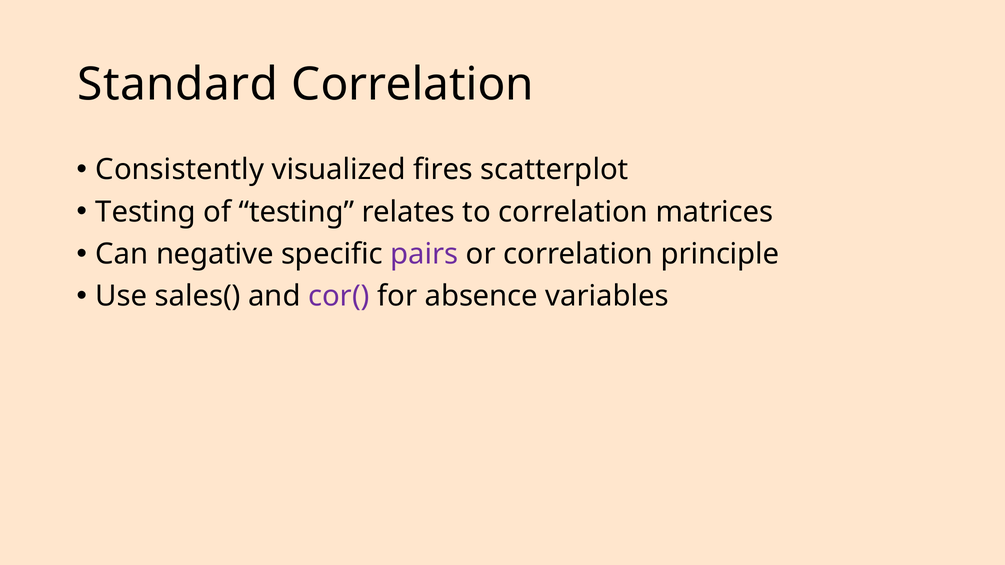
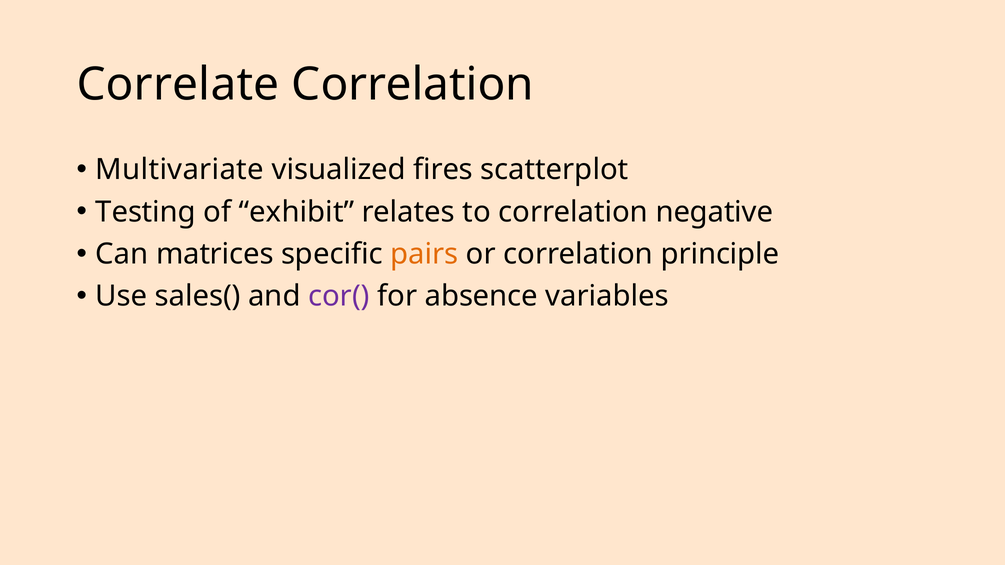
Standard: Standard -> Correlate (178, 84)
Consistently: Consistently -> Multivariate (180, 170)
of testing: testing -> exhibit (296, 212)
matrices: matrices -> negative (714, 212)
negative: negative -> matrices (215, 254)
pairs colour: purple -> orange (424, 254)
